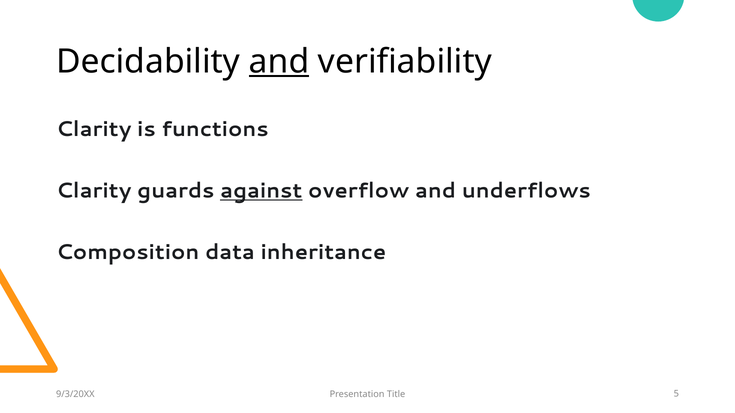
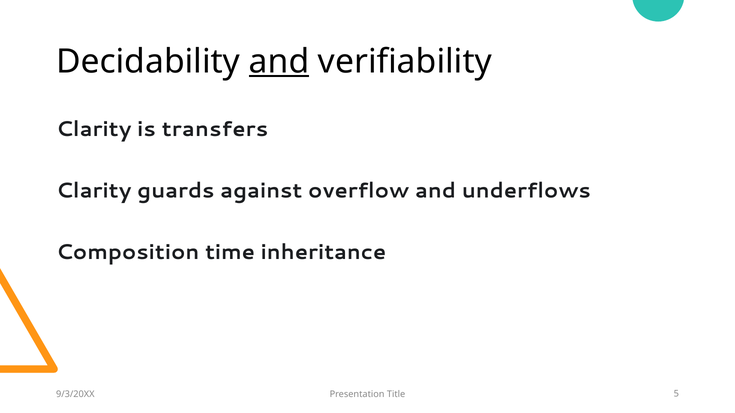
functions: functions -> transfers (215, 129)
against underline: present -> none (261, 191)
data: data -> time (230, 252)
